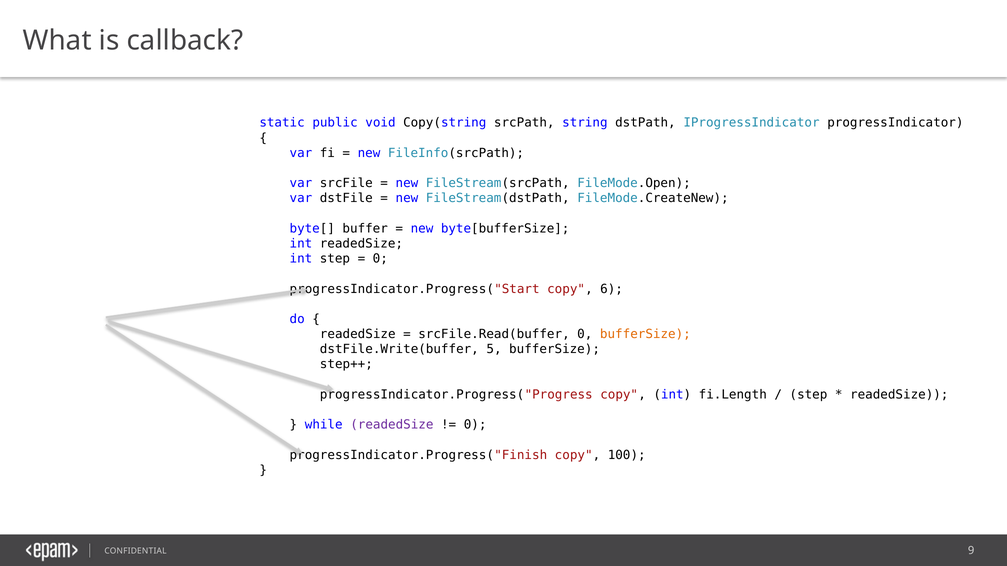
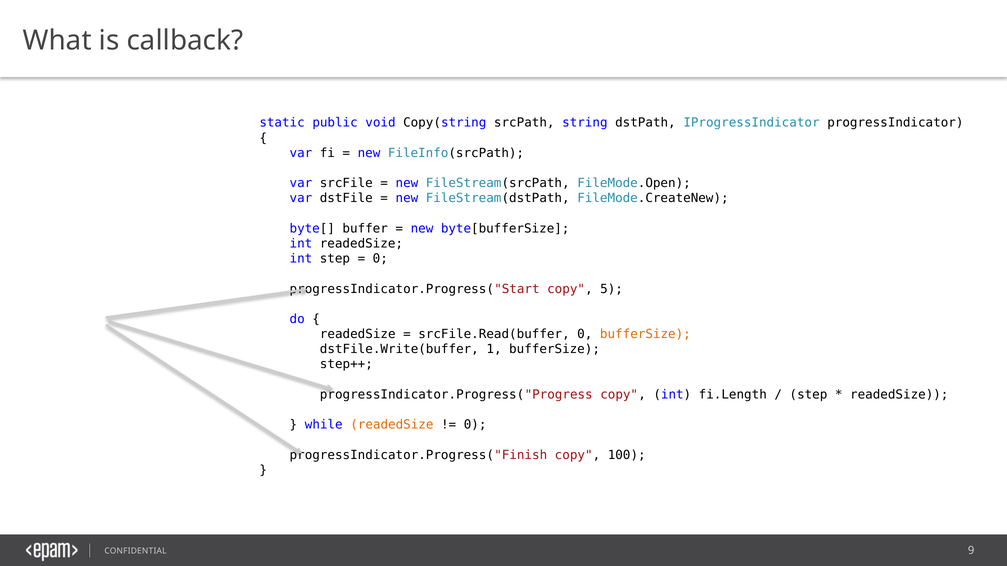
6: 6 -> 5 (612, 289)
5: 5 -> 1 (494, 350)
readedSize colour: purple -> orange (392, 425)
